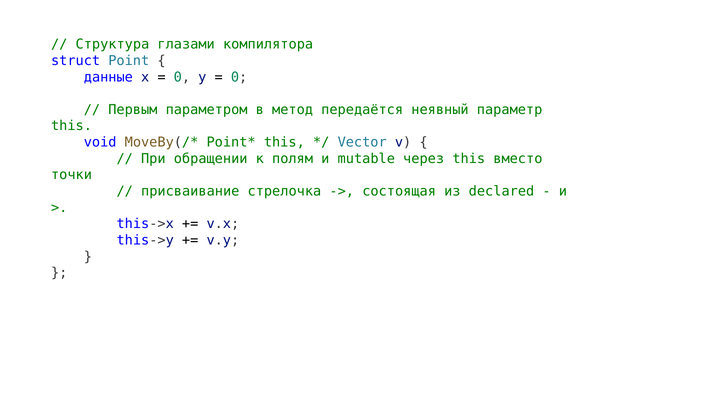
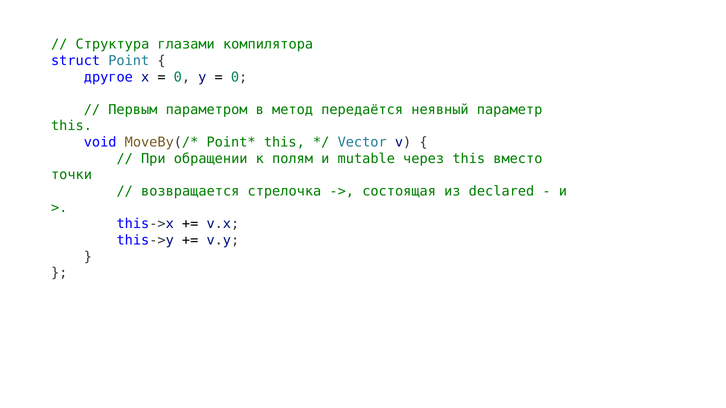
данные: данные -> другое (108, 77)
присваивание: присваивание -> возвращается (190, 191)
